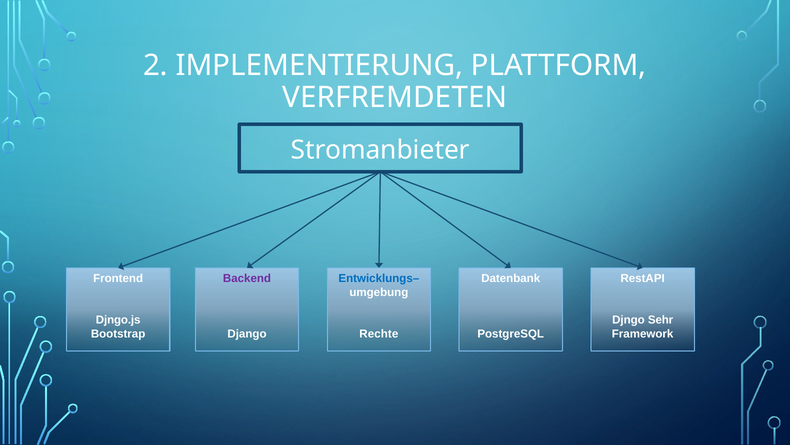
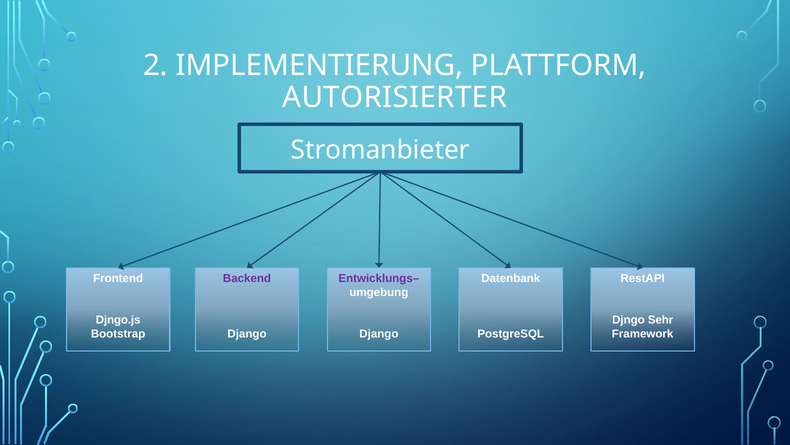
VERFREMDETEN: VERFREMDETEN -> AUTORISIERTER (395, 97)
Entwicklungs– colour: blue -> purple (379, 278)
Rechte: Rechte -> Django (379, 333)
